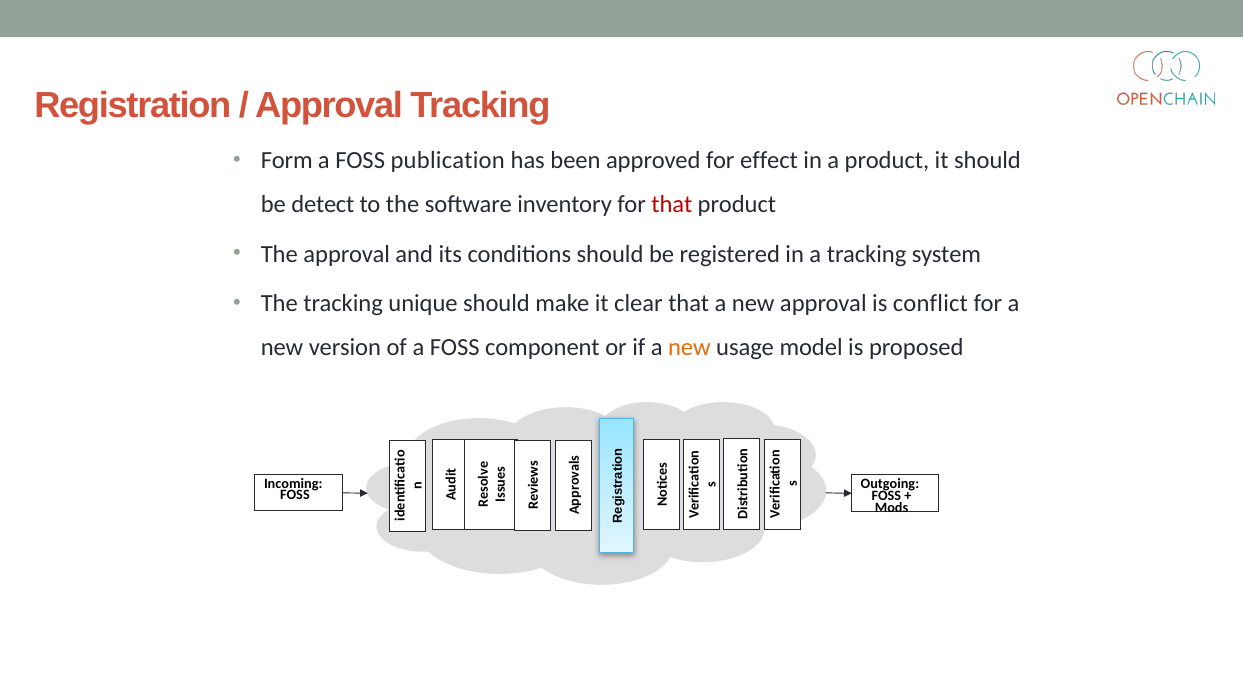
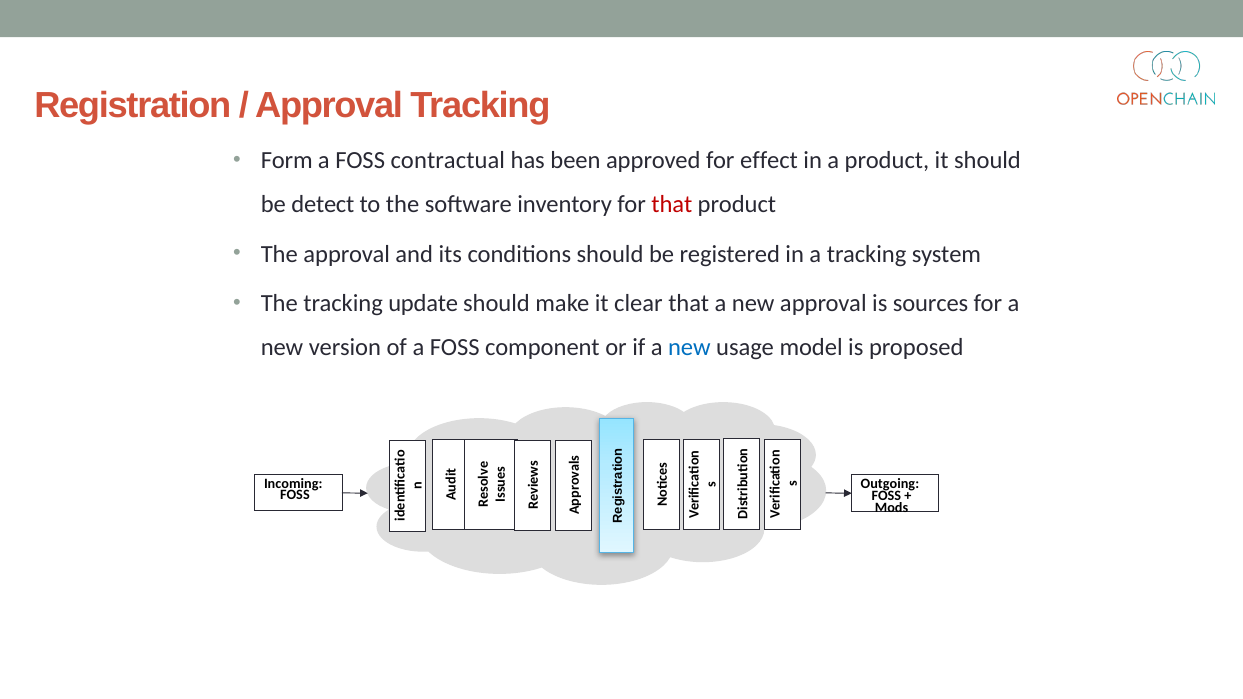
publication: publication -> contractual (448, 160)
unique: unique -> update (423, 303)
conflict: conflict -> sources (931, 303)
new colour: orange -> blue (689, 348)
